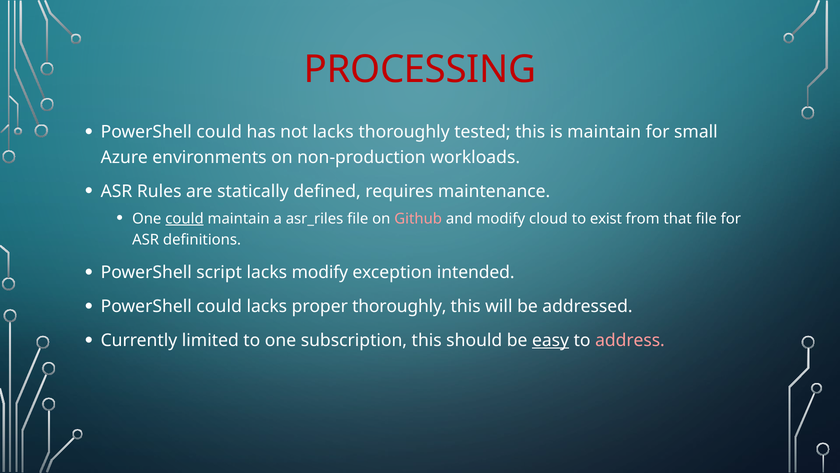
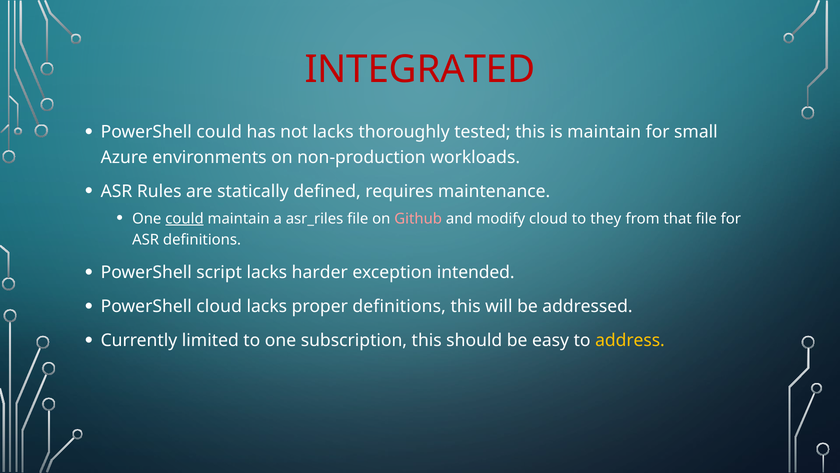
PROCESSING: PROCESSING -> INTEGRATED (420, 69)
exist: exist -> they (606, 218)
lacks modify: modify -> harder (320, 272)
could: could -> cloud (219, 306)
proper thoroughly: thoroughly -> definitions (399, 306)
easy underline: present -> none (551, 340)
address colour: pink -> yellow (630, 340)
